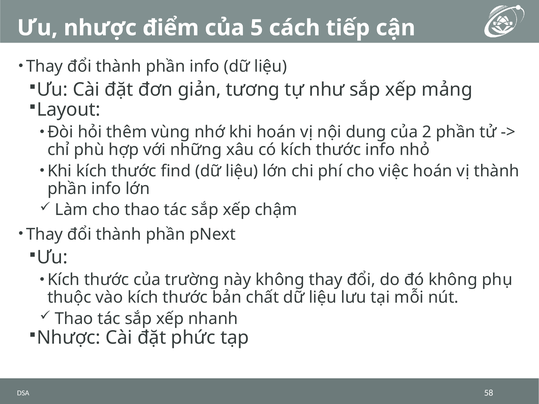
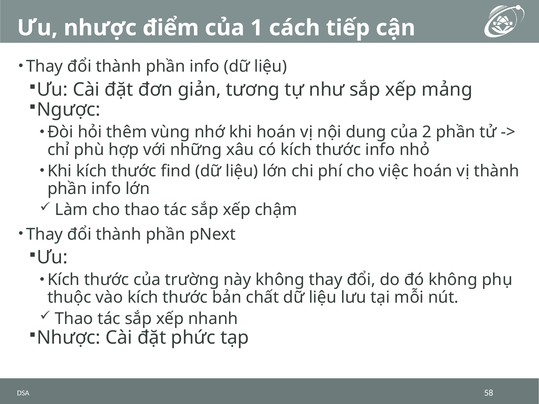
5: 5 -> 1 (257, 28)
Layout: Layout -> Ngược (69, 110)
